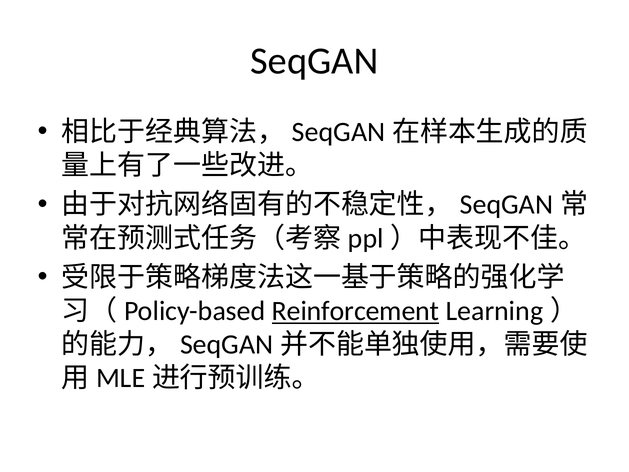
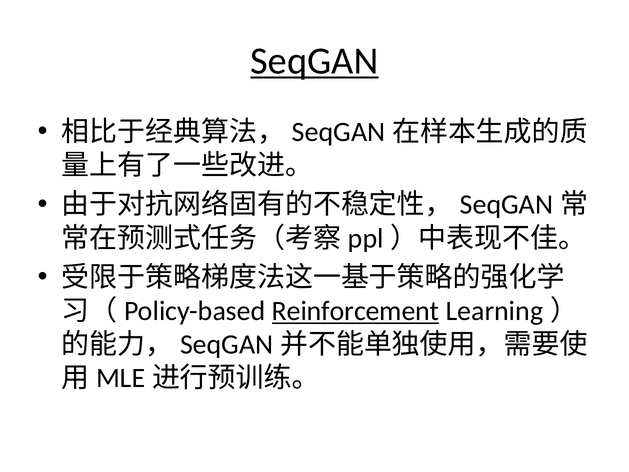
SeqGAN underline: none -> present (314, 61)
